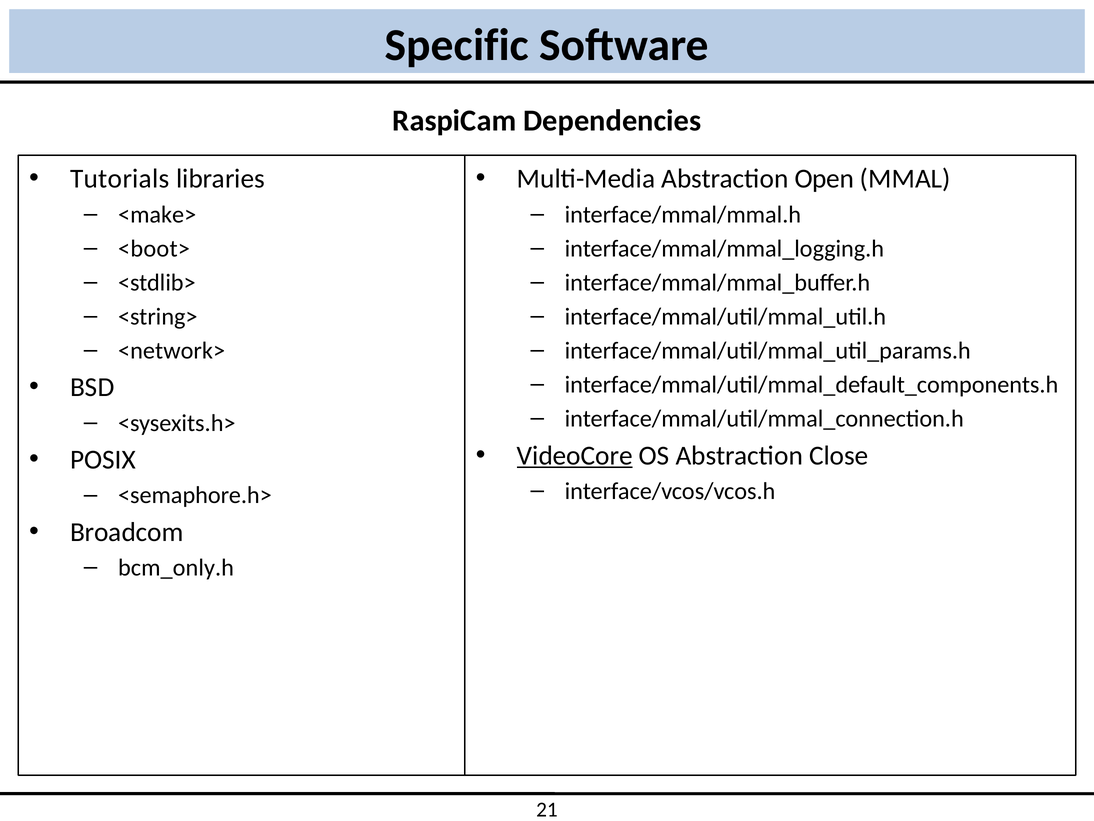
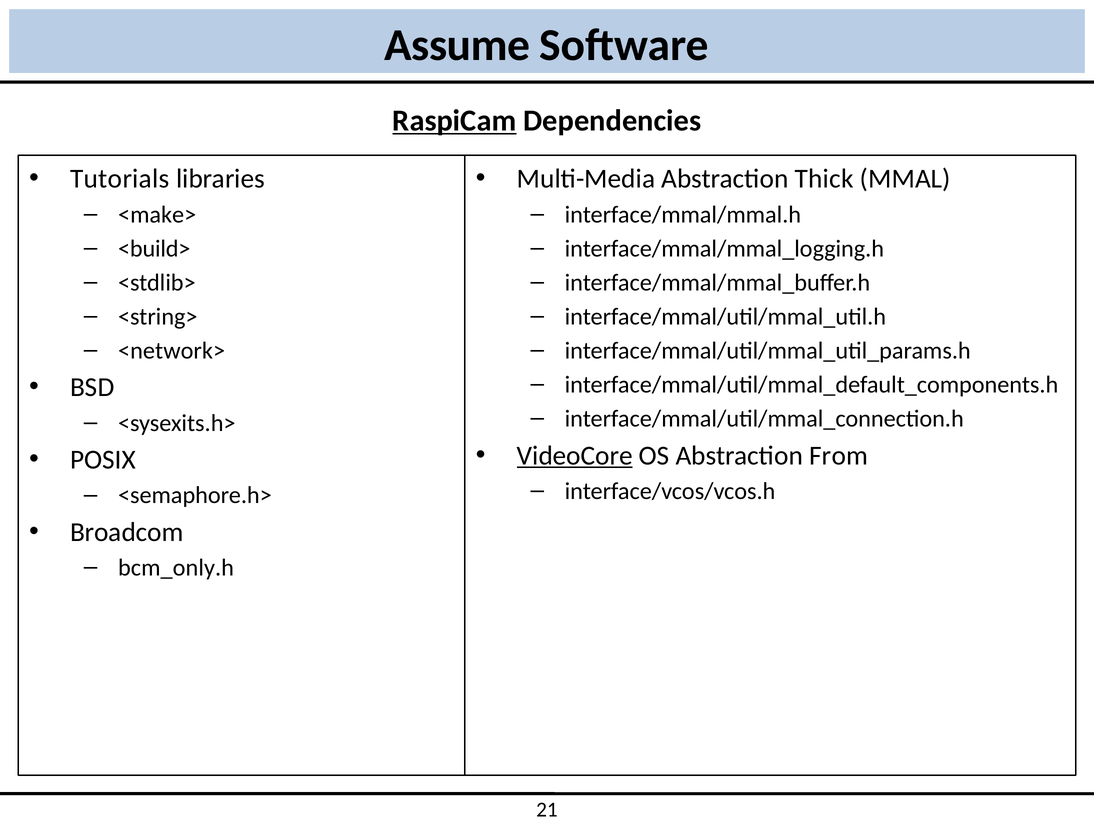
Specific: Specific -> Assume (457, 45)
RaspiCam underline: none -> present (454, 121)
Open: Open -> Thick (824, 179)
<boot>: <boot> -> <build> (154, 248)
Close: Close -> From (838, 455)
